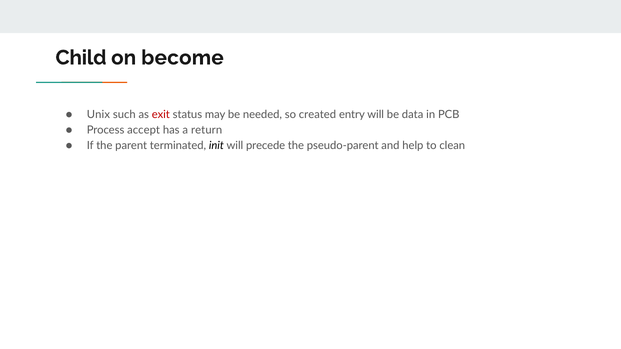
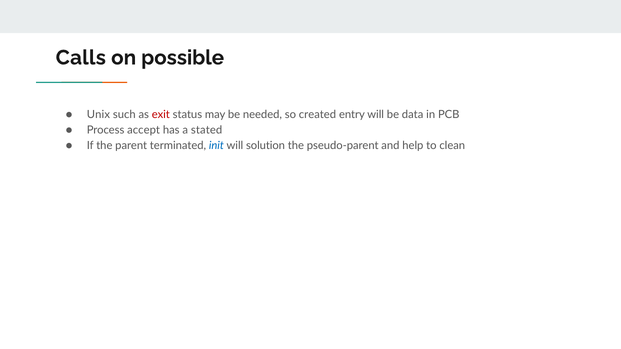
Child: Child -> Calls (81, 58)
become: become -> possible (183, 58)
return: return -> stated (207, 130)
init colour: black -> blue (216, 146)
precede: precede -> solution (266, 146)
